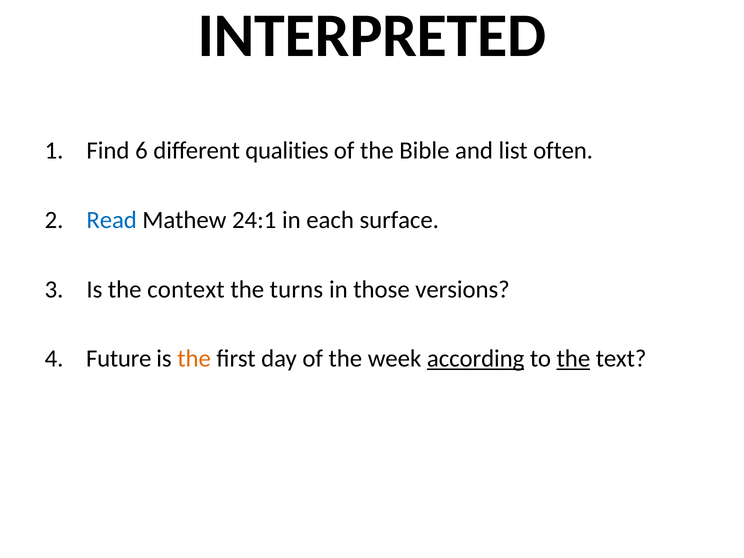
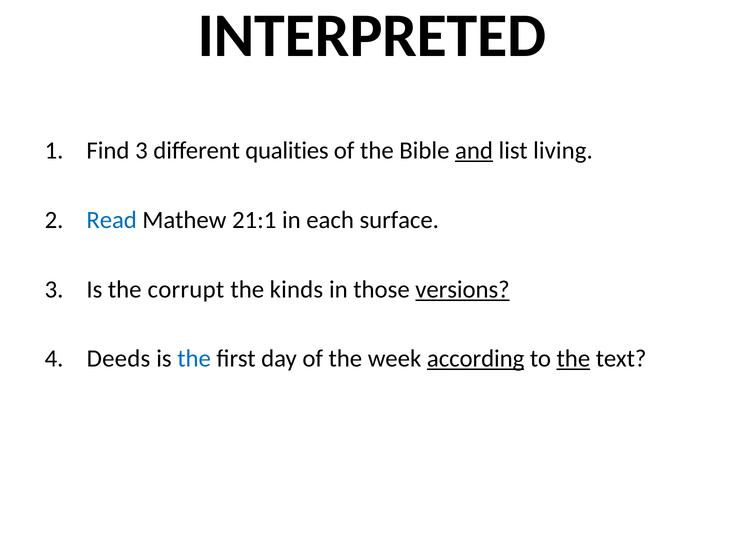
Find 6: 6 -> 3 (141, 151)
and underline: none -> present (474, 151)
often: often -> living (563, 151)
24:1: 24:1 -> 21:1 (254, 220)
context: context -> corrupt (186, 289)
turns: turns -> kinds (296, 289)
versions underline: none -> present (462, 289)
Future: Future -> Deeds (118, 359)
the colour: orange -> blue (194, 359)
